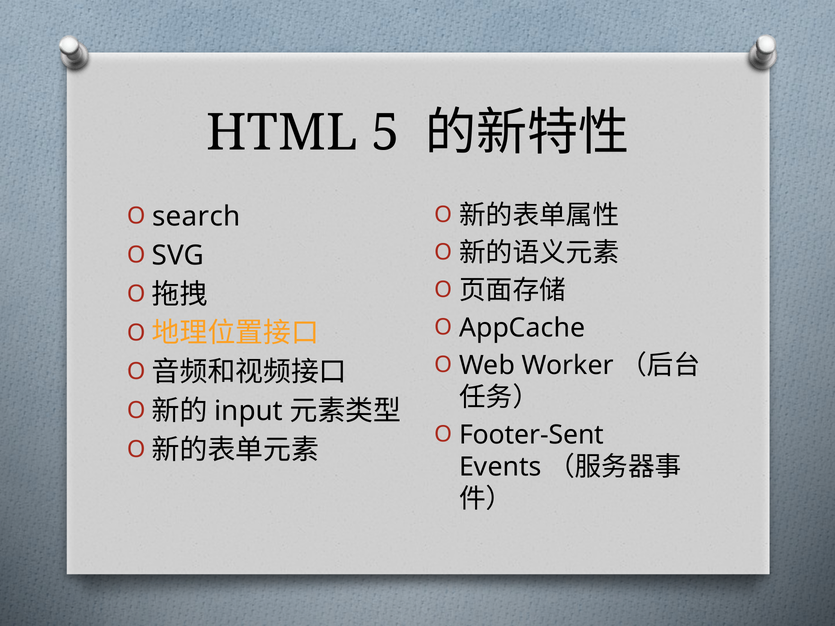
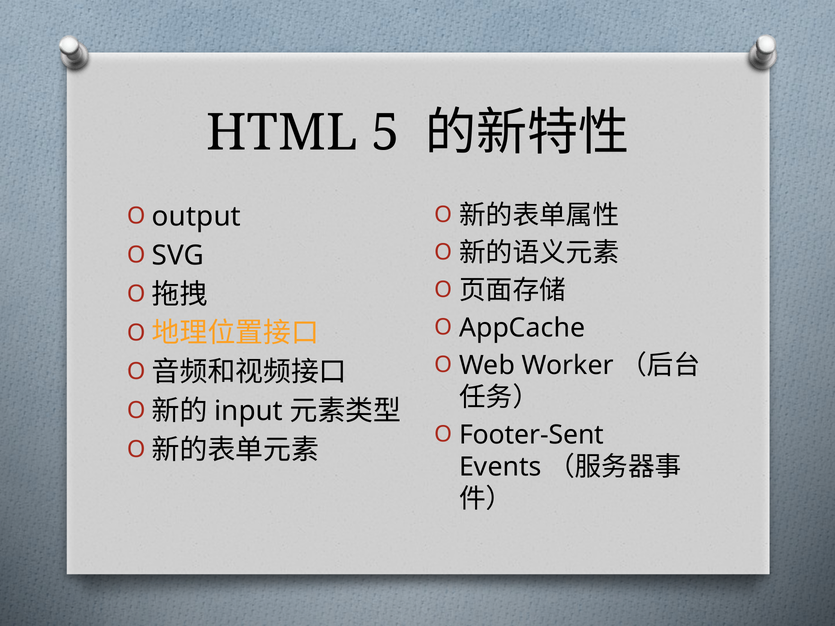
search: search -> output (197, 217)
